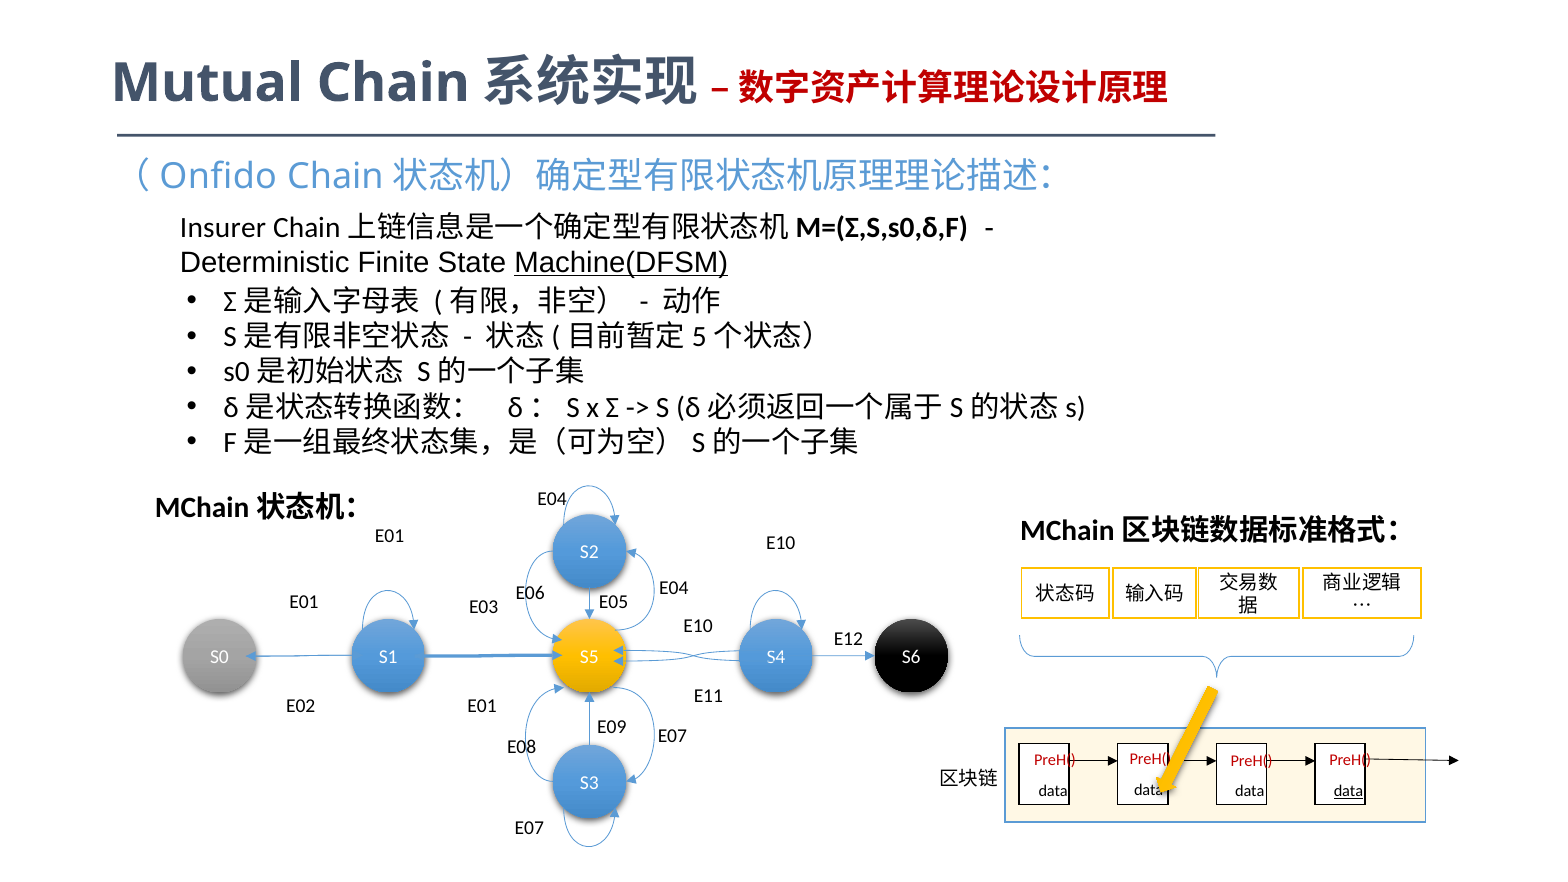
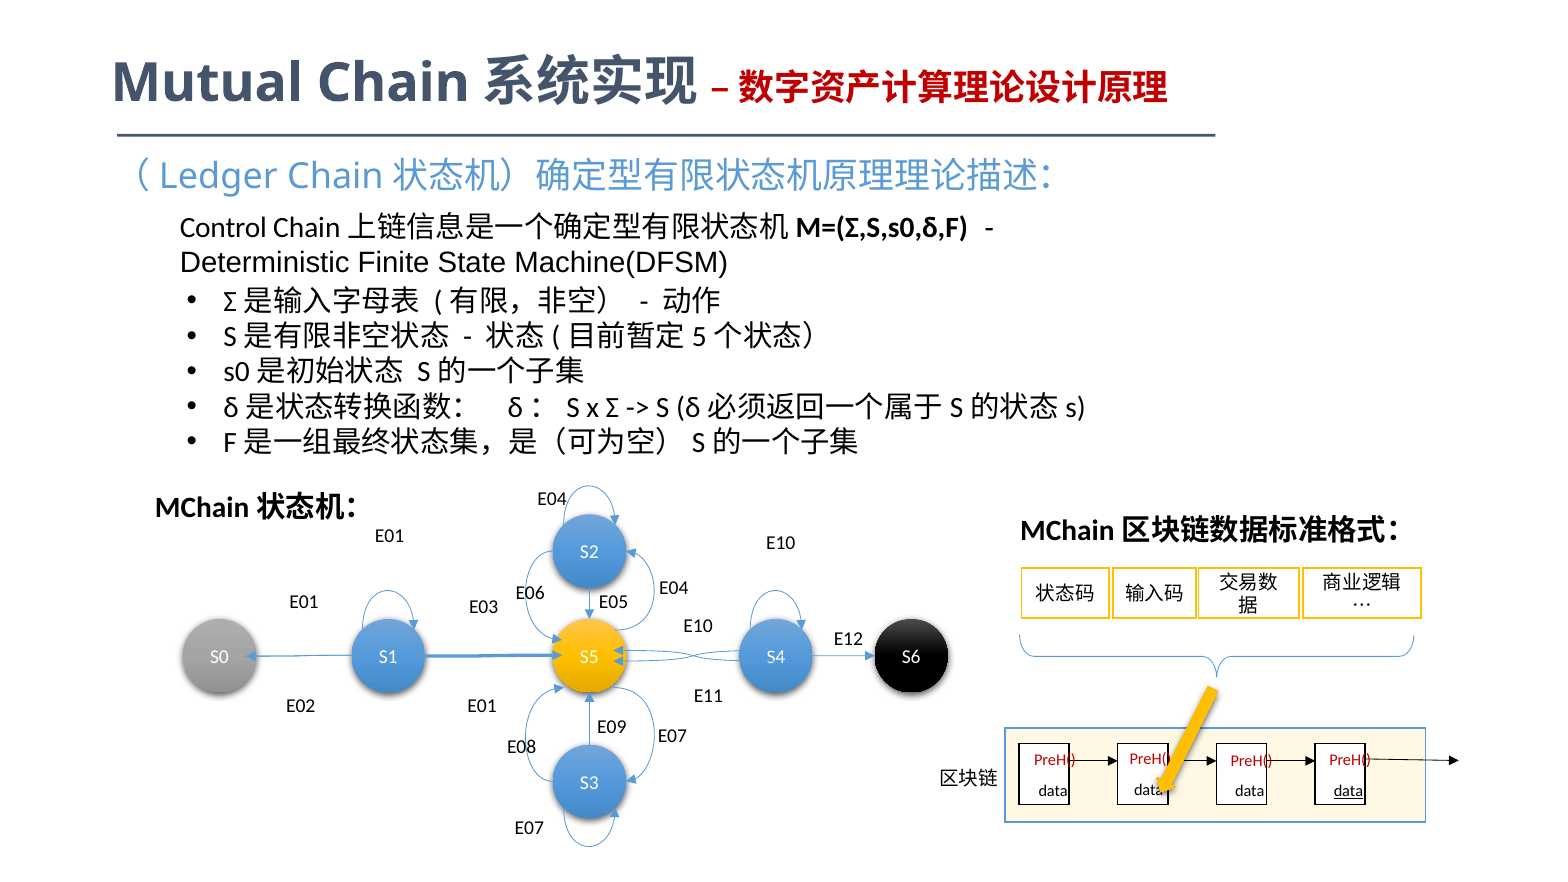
Onfido: Onfido -> Ledger (218, 176)
Insurer: Insurer -> Control (223, 228)
Machine(DFSM underline: present -> none (621, 263)
